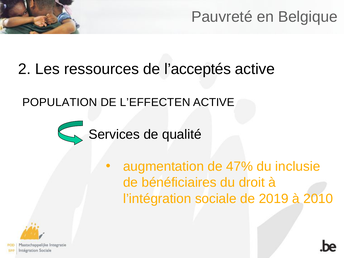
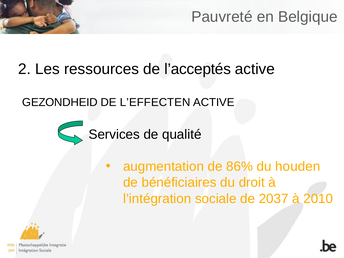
POPULATION: POPULATION -> GEZONDHEID (60, 102)
47%: 47% -> 86% (240, 167)
inclusie: inclusie -> houden (298, 167)
2019: 2019 -> 2037 (274, 199)
